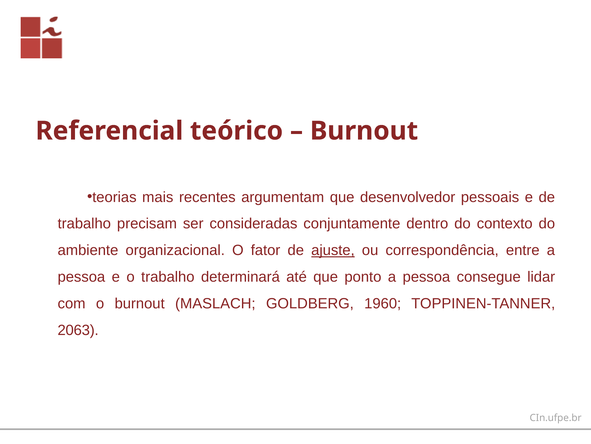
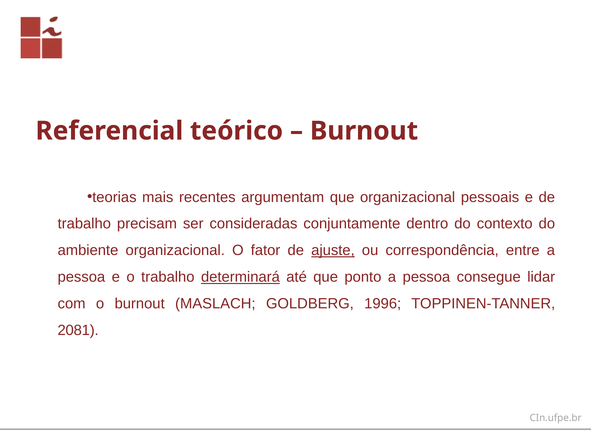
que desenvolvedor: desenvolvedor -> organizacional (408, 197)
determinará underline: none -> present (240, 277)
1960: 1960 -> 1996 (383, 303)
2063: 2063 -> 2081 (78, 330)
